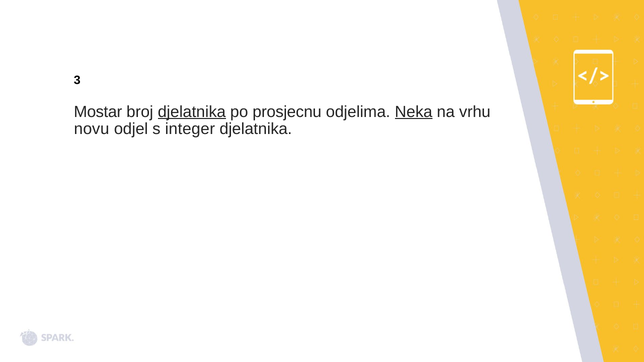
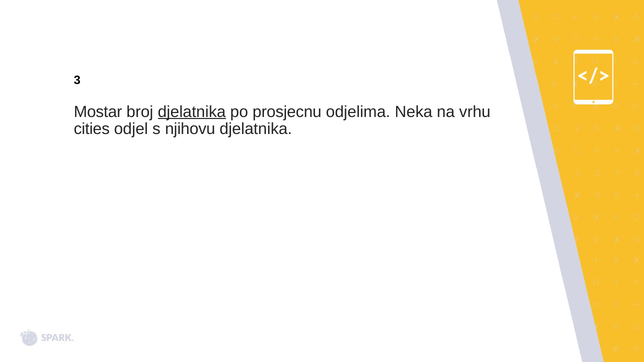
Neka underline: present -> none (414, 112)
novu: novu -> cities (92, 129)
integer: integer -> njihovu (190, 129)
